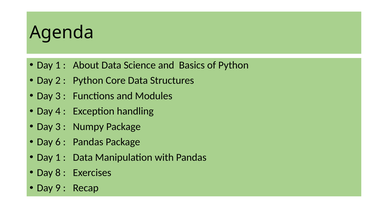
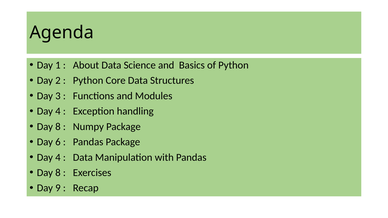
3: 3 -> 8 (58, 127)
1: 1 -> 4 (58, 157)
